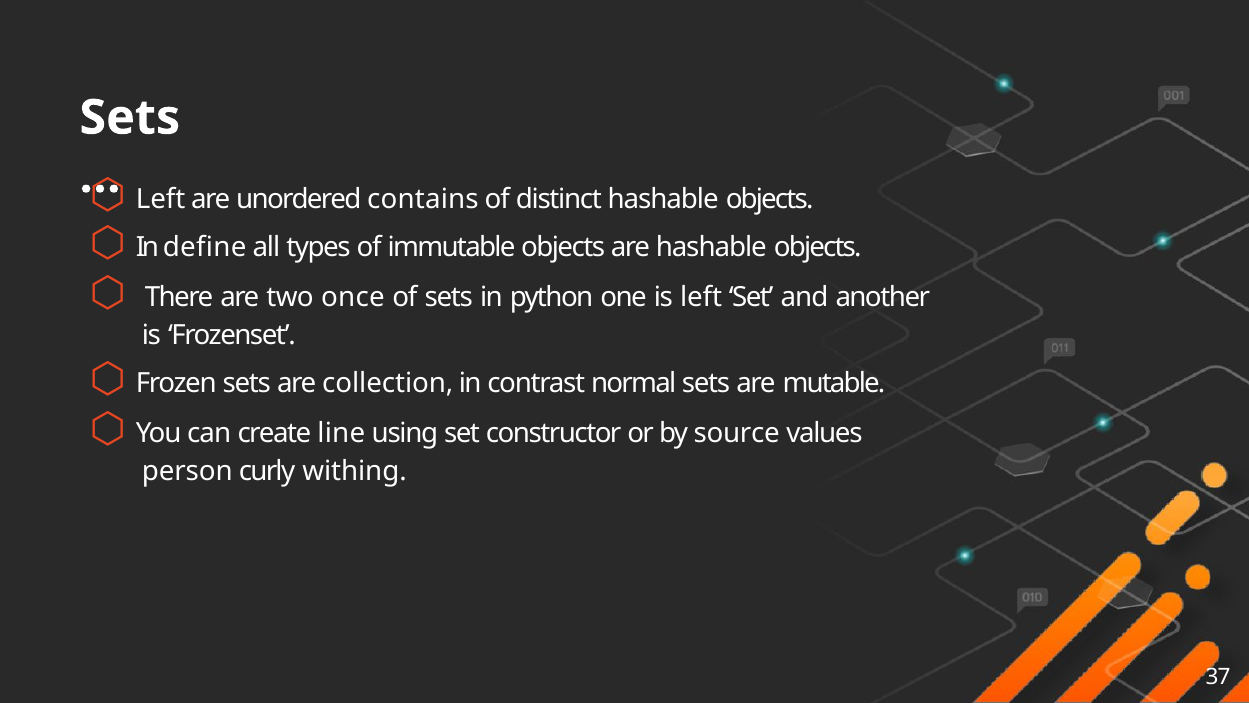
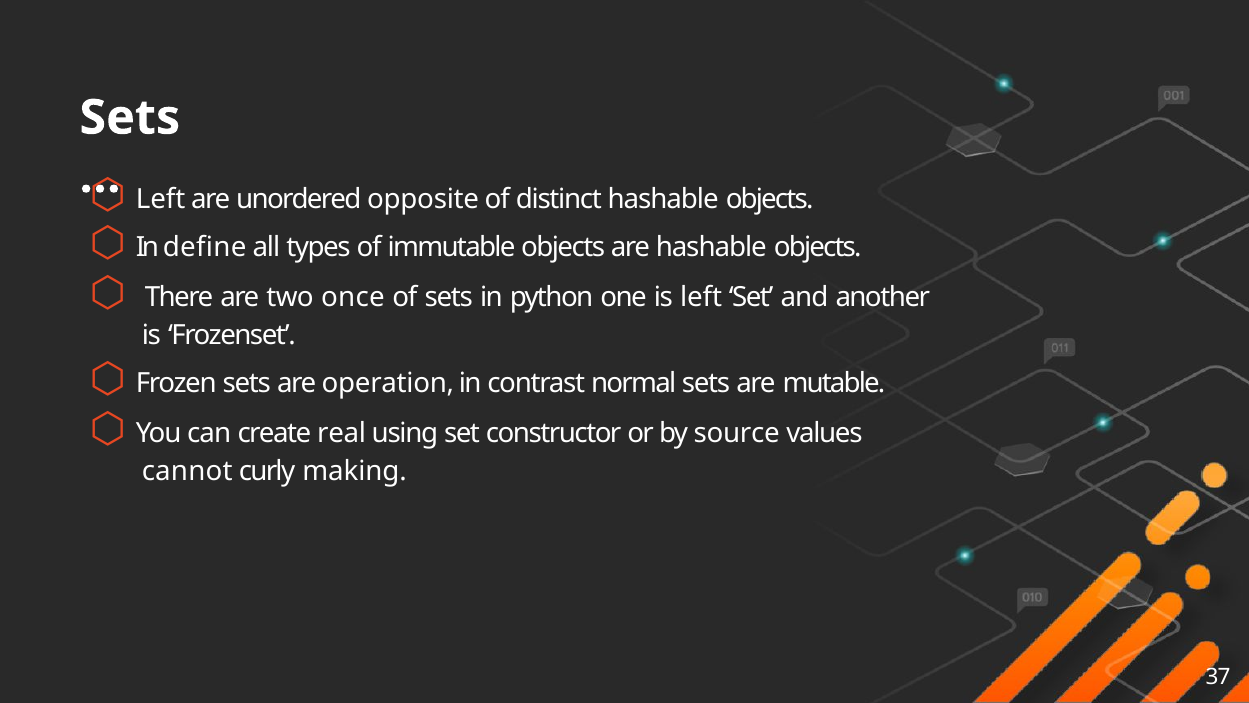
contains: contains -> opposite (423, 199)
collection: collection -> operation (388, 384)
line: line -> real (342, 433)
person: person -> cannot (187, 471)
withing: withing -> making (355, 471)
